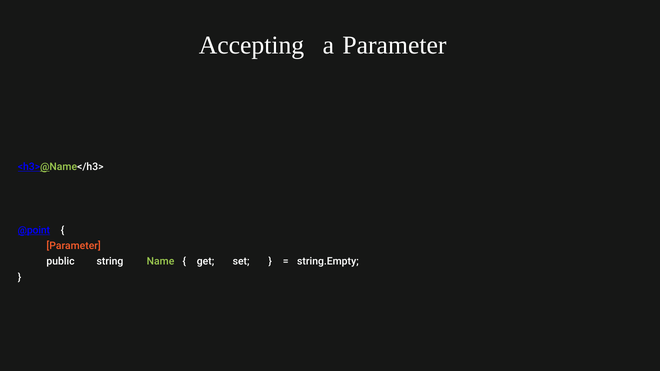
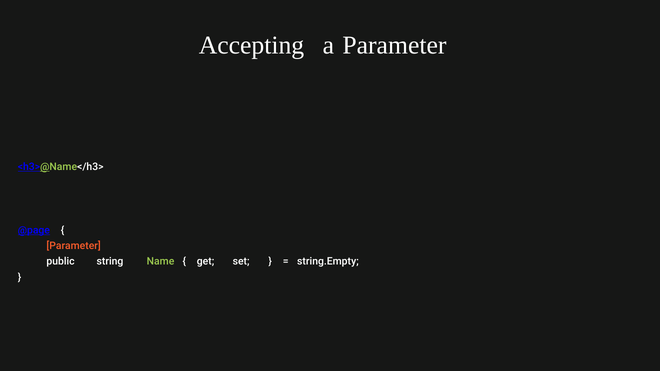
@point: @point -> @page (34, 230)
